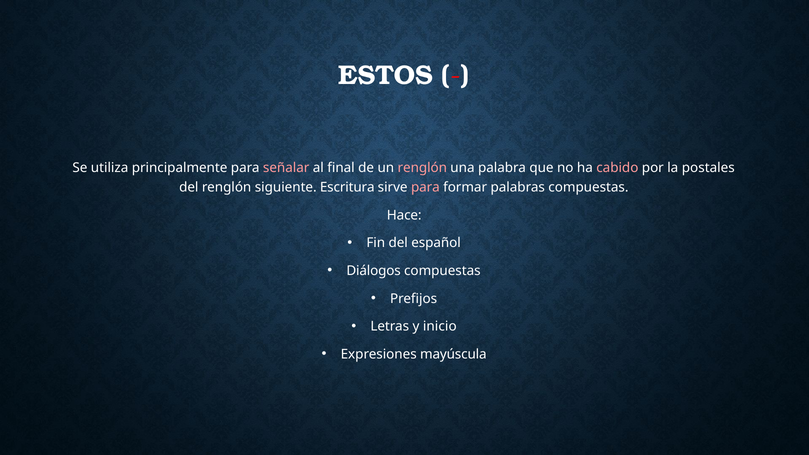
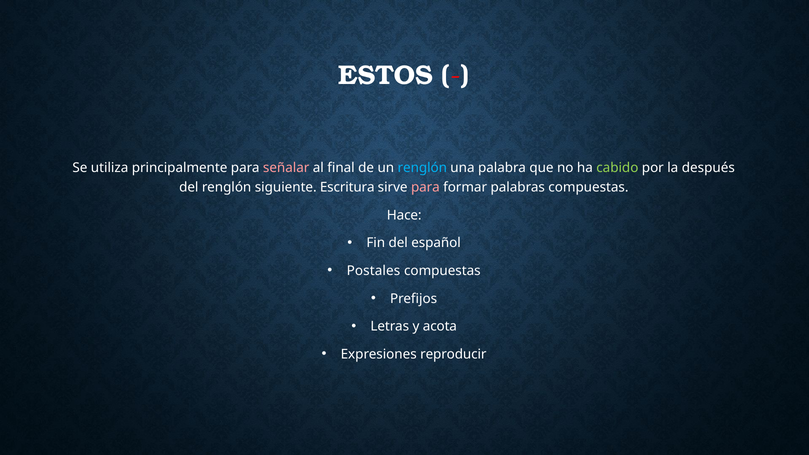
renglón colour: pink -> light blue (422, 168)
cabido colour: pink -> light green (617, 168)
postales: postales -> después (708, 168)
Diálogos: Diálogos -> Postales (373, 271)
inicio: inicio -> acota (440, 326)
mayúscula: mayúscula -> reproducir (453, 354)
